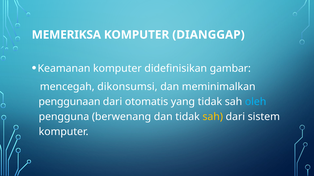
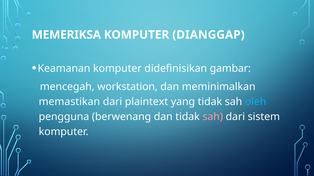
dikonsumsi: dikonsumsi -> workstation (127, 87)
penggunaan: penggunaan -> memastikan (69, 102)
otomatis: otomatis -> plaintext (147, 102)
sah colour: yellow -> pink (213, 117)
